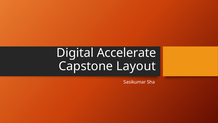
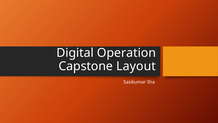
Accelerate: Accelerate -> Operation (126, 53)
